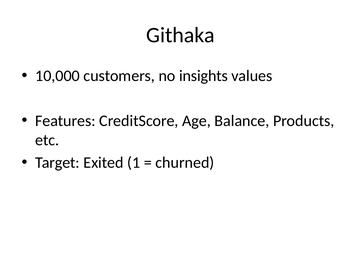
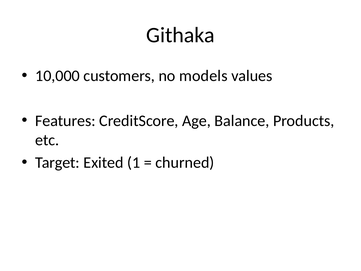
insights: insights -> models (203, 76)
